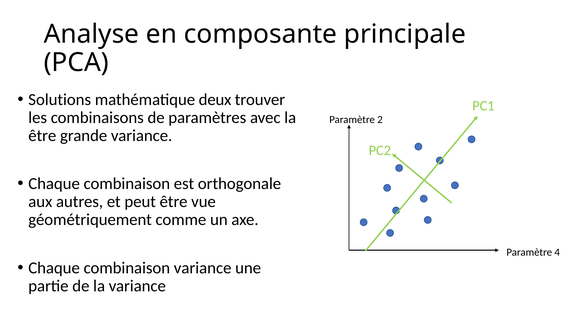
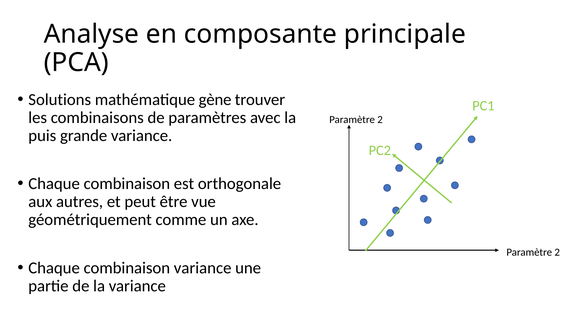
deux: deux -> gène (215, 99)
être: être -> puis (42, 136)
4: 4 -> 2 (557, 252)
